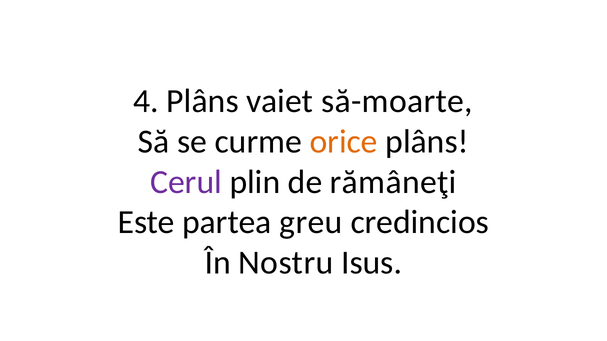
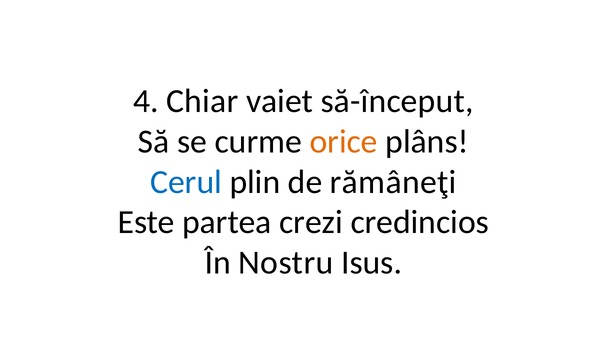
4 Plâns: Plâns -> Chiar (202, 101)
să-moarte: să-moarte -> să-început (397, 101)
Cerul colour: purple -> blue (186, 182)
greu: greu -> crezi (311, 223)
